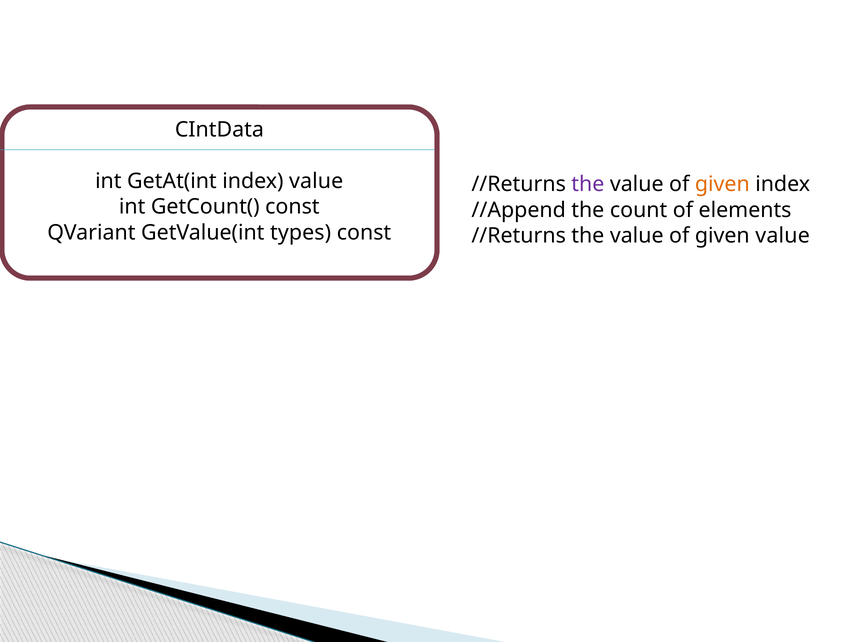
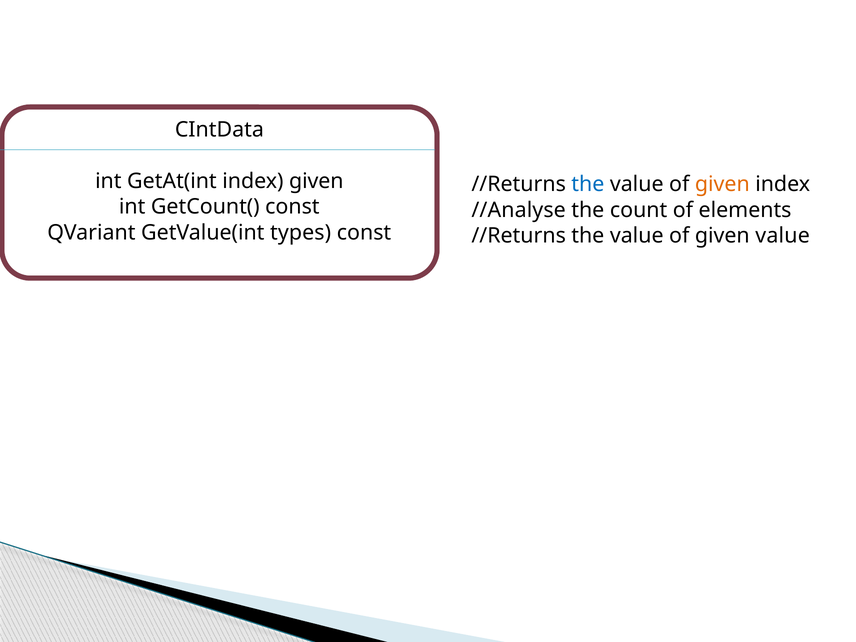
index value: value -> given (316, 181)
the colour: purple -> blue (588, 184)
//Append: //Append -> //Analyse (519, 210)
